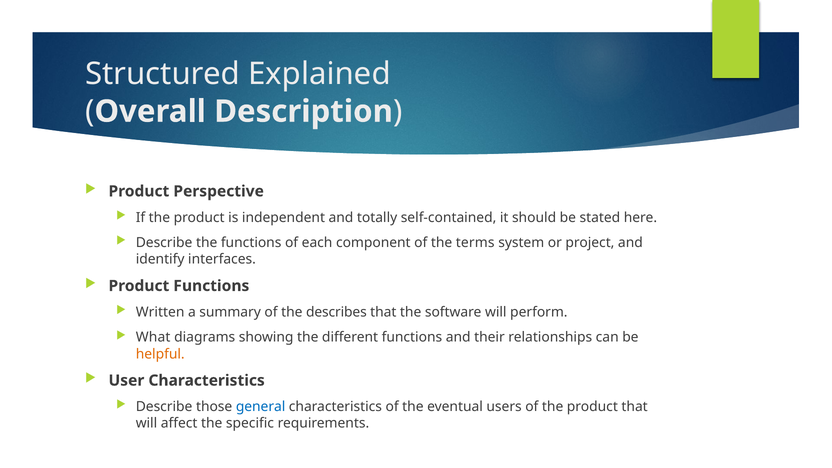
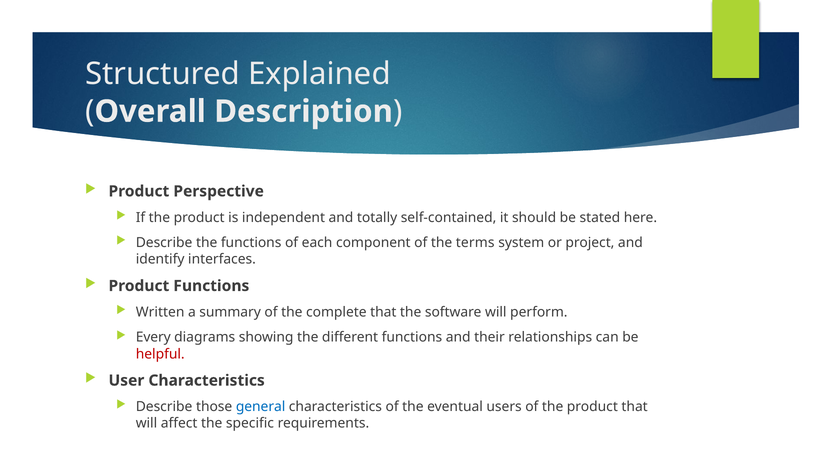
describes: describes -> complete (336, 312)
What: What -> Every (153, 337)
helpful colour: orange -> red (160, 354)
